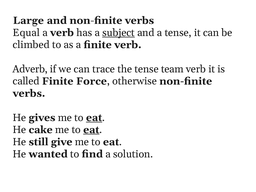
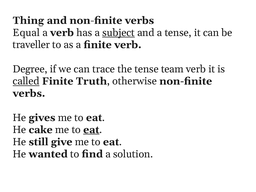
Large: Large -> Thing (28, 20)
climbed: climbed -> traveller (31, 45)
Adverb: Adverb -> Degree (30, 69)
called underline: none -> present (26, 81)
Force: Force -> Truth (91, 81)
eat underline: present -> none (94, 118)
